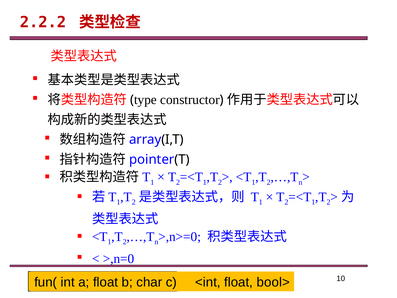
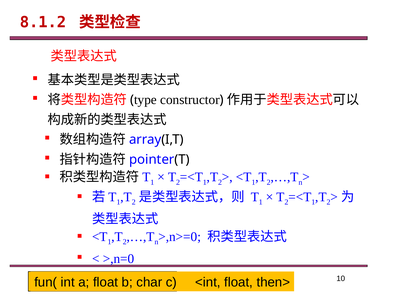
2.2.2: 2.2.2 -> 8.1.2 (43, 22)
bool>: bool> -> then> (273, 282)
